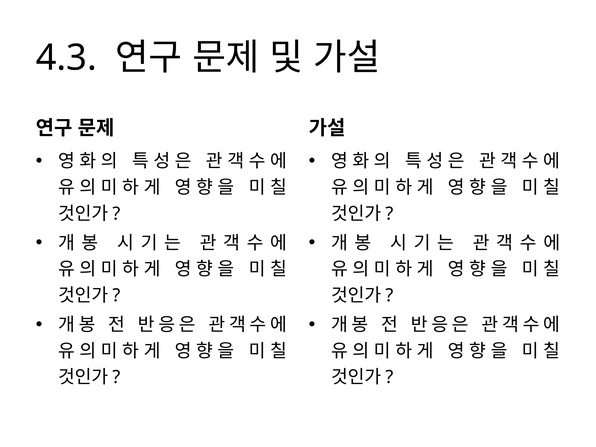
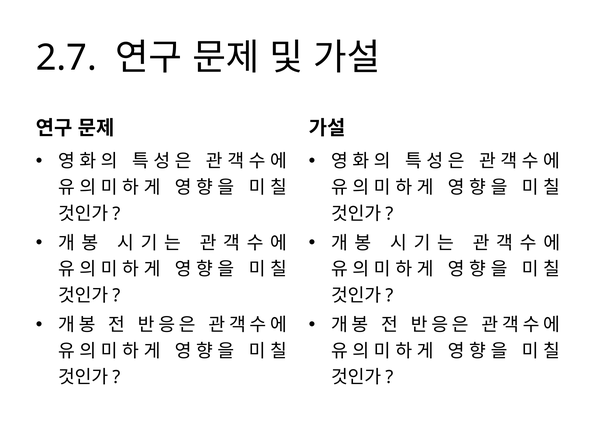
4.3: 4.3 -> 2.7 (66, 58)
